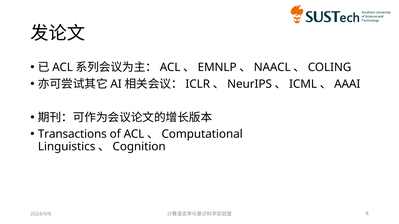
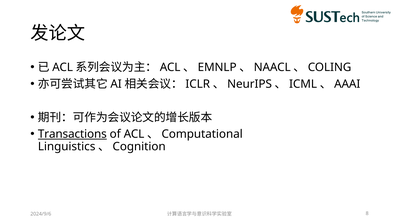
Transactions underline: none -> present (72, 134)
